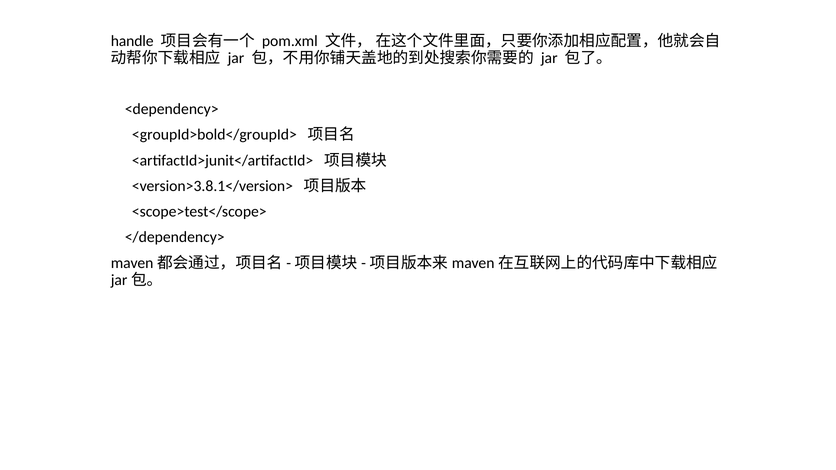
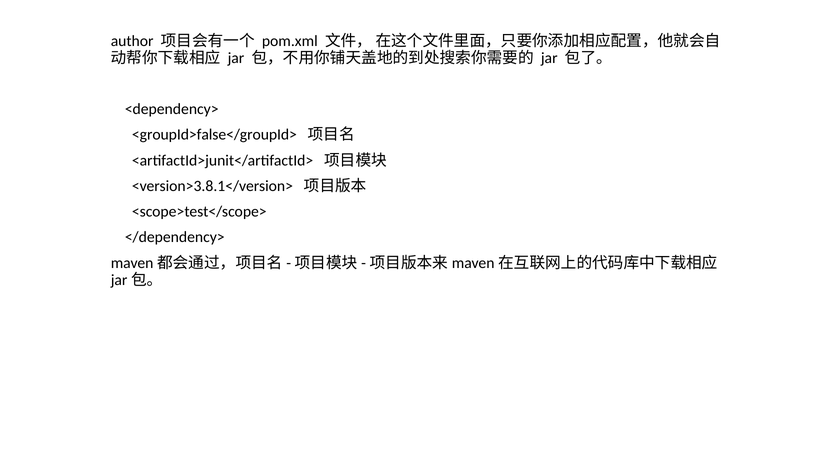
handle: handle -> author (132, 41)
<groupId>bold</groupId>: <groupId>bold</groupId> -> <groupId>false</groupId> (214, 135)
